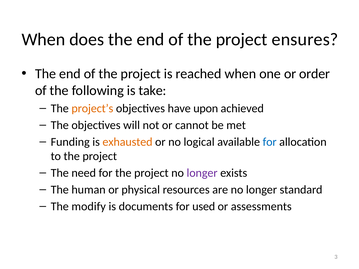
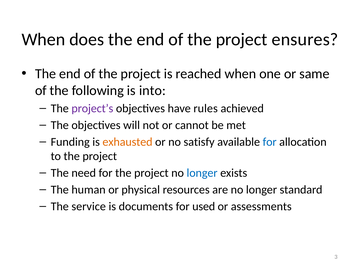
order: order -> same (314, 74)
take: take -> into (152, 91)
project’s colour: orange -> purple (92, 108)
upon: upon -> rules (206, 108)
logical: logical -> satisfy (199, 142)
longer colour: purple -> blue (202, 173)
modify: modify -> service (89, 207)
